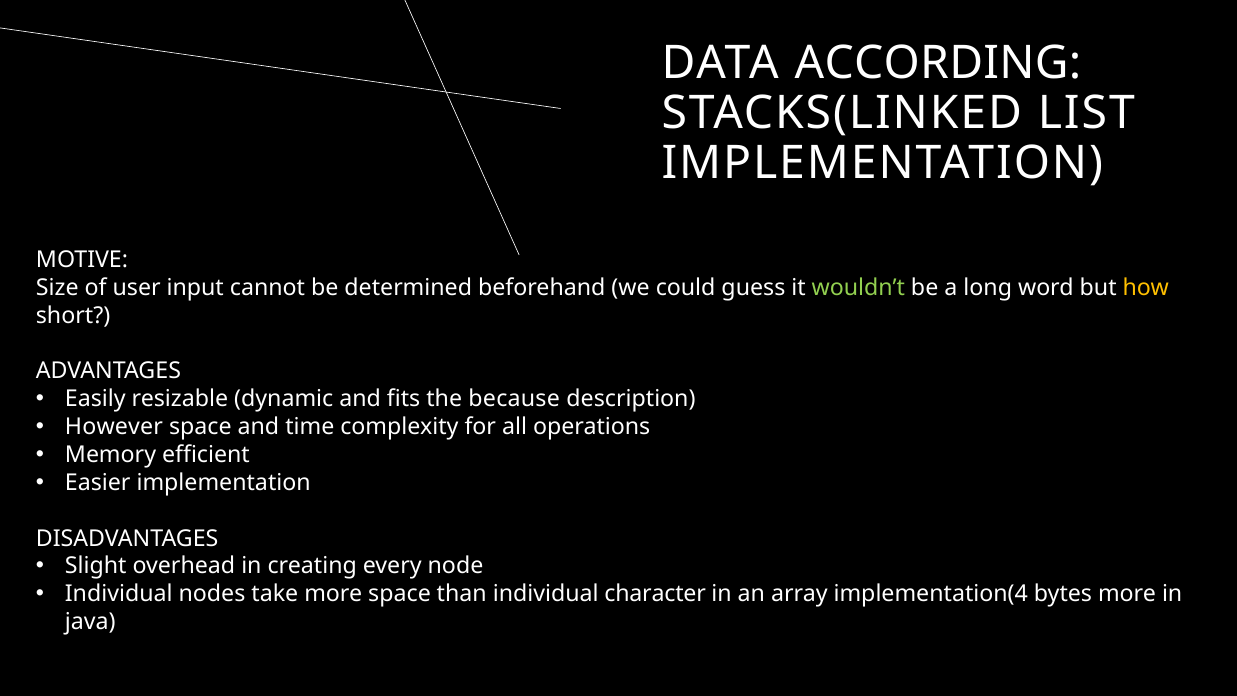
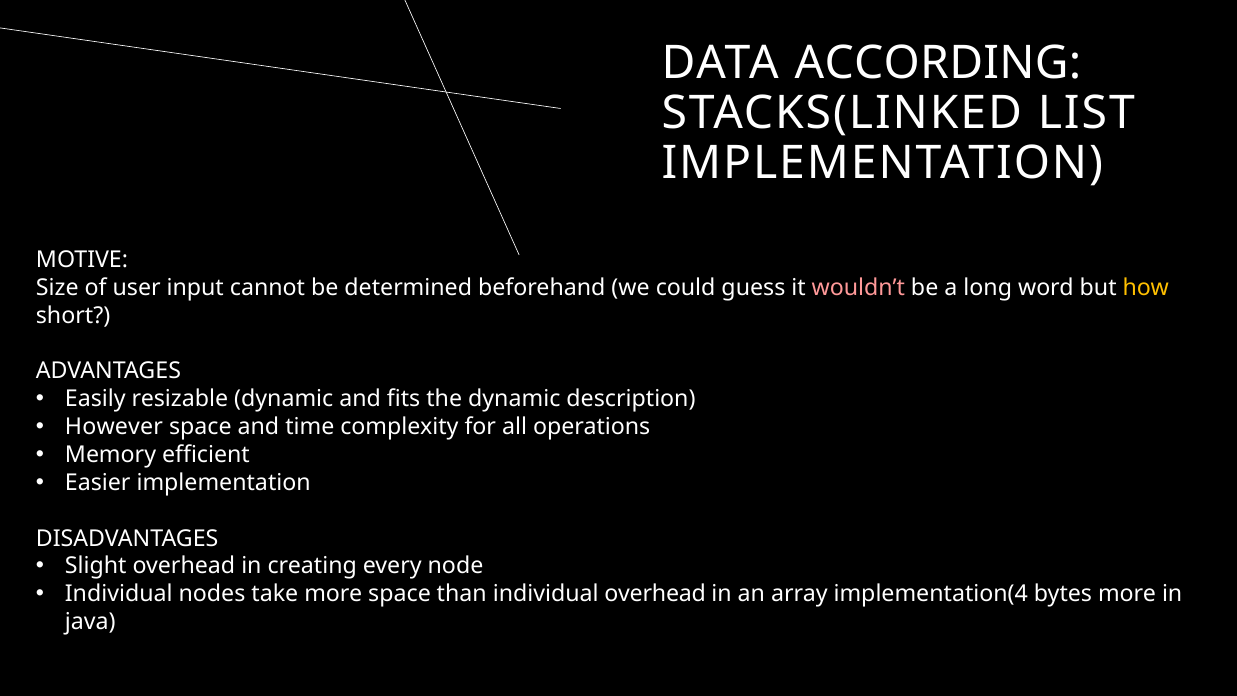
wouldn’t colour: light green -> pink (858, 288)
the because: because -> dynamic (514, 399)
individual character: character -> overhead (655, 594)
